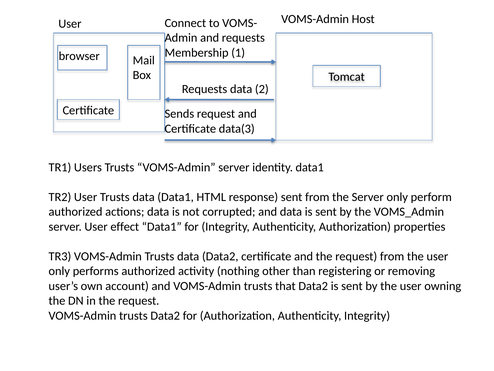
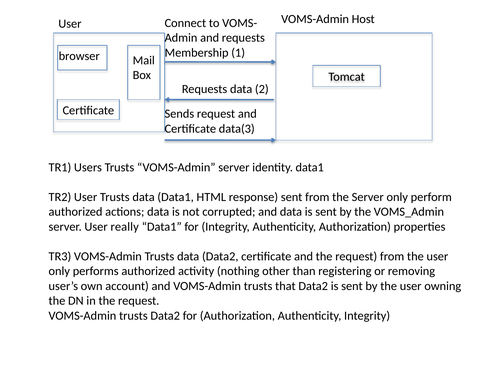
effect: effect -> really (125, 226)
